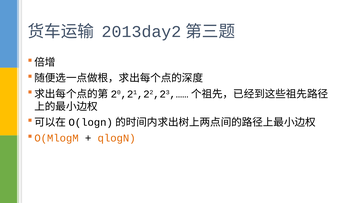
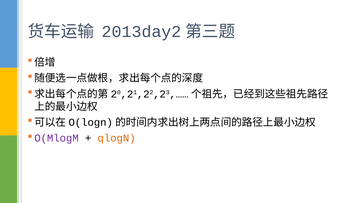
O(MlogM colour: orange -> purple (57, 139)
